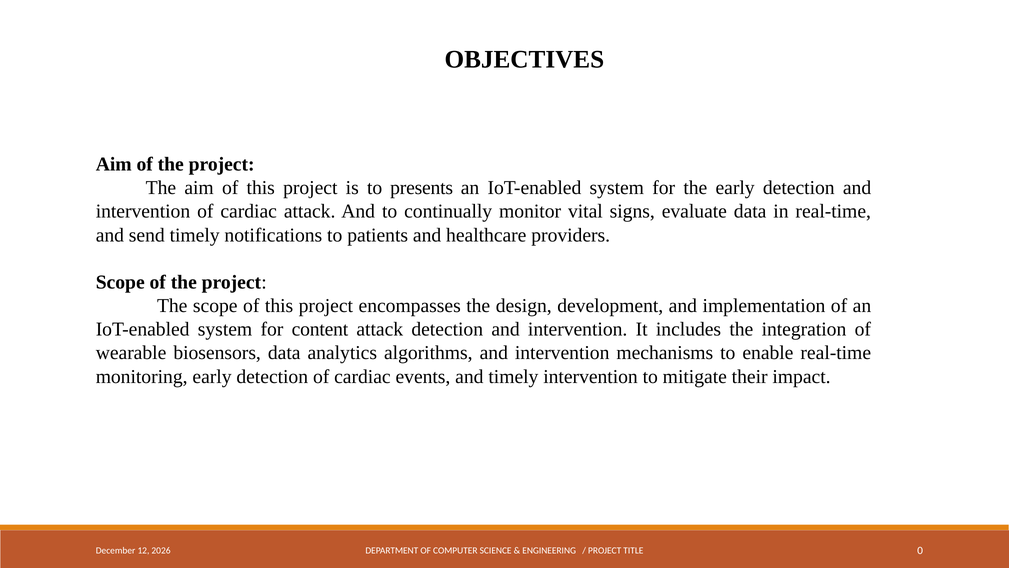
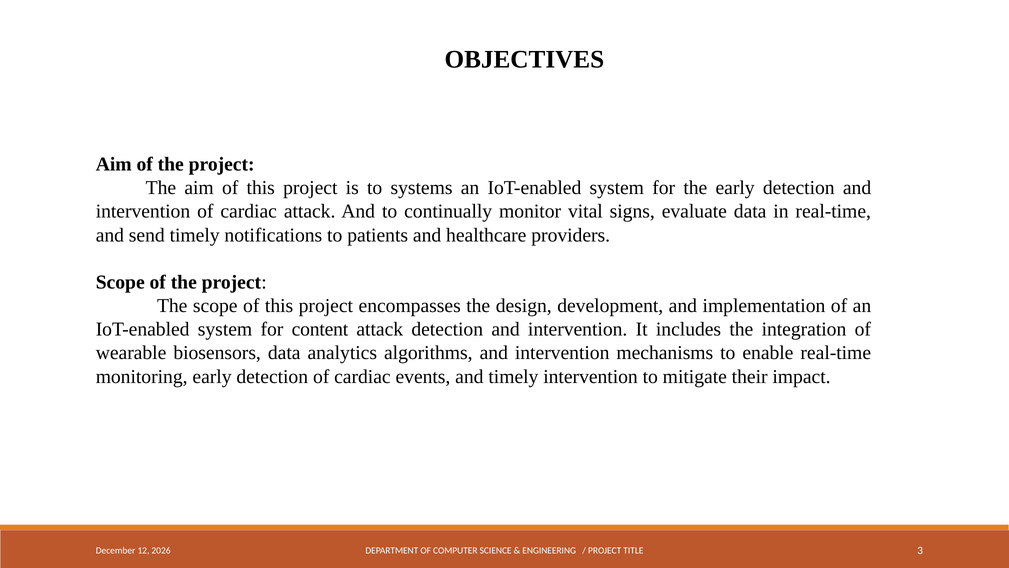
presents: presents -> systems (422, 188)
0: 0 -> 3 (920, 550)
